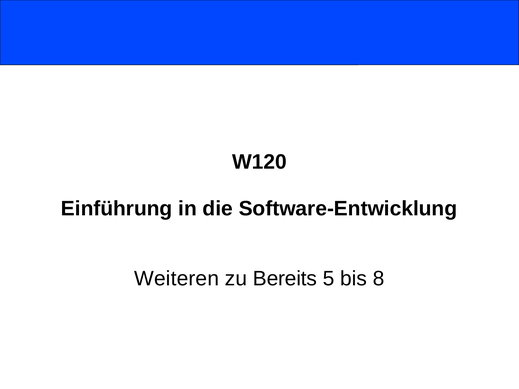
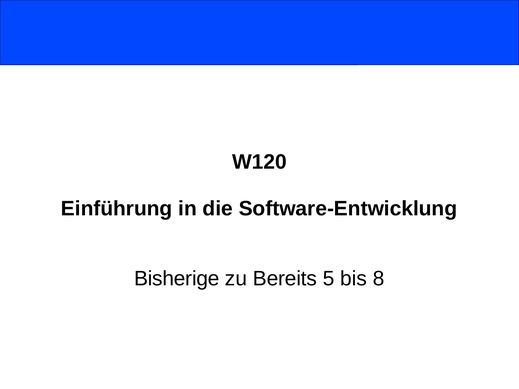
Weiteren: Weiteren -> Bisherige (177, 279)
